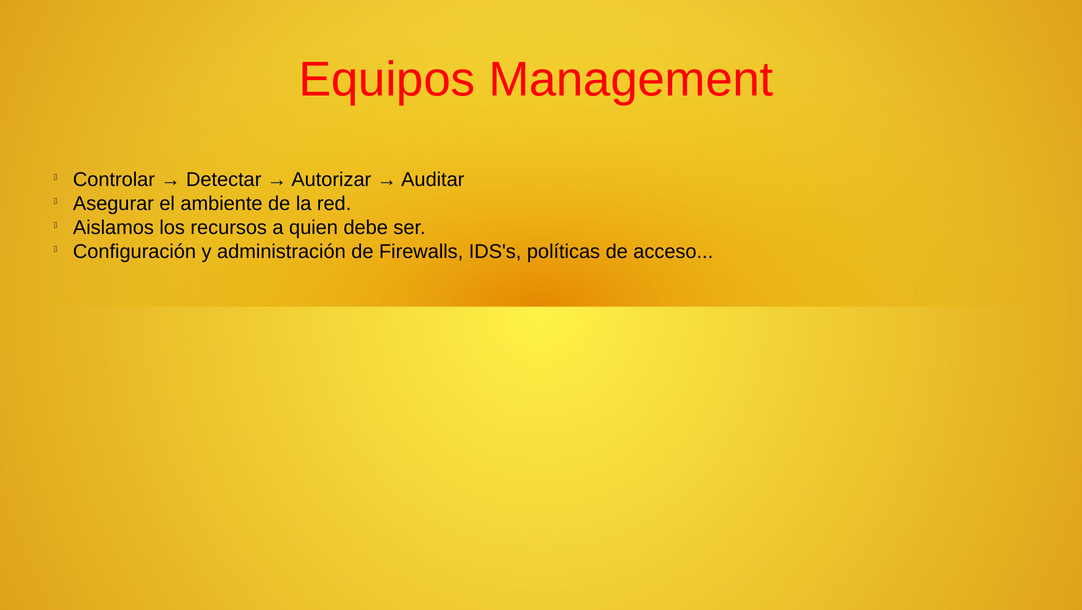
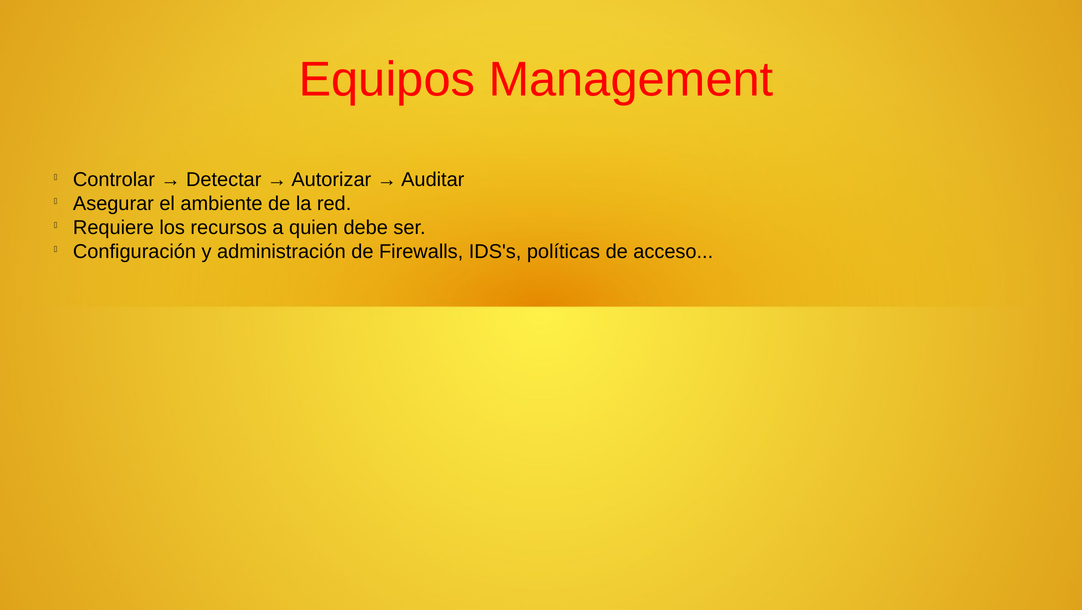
Aislamos: Aislamos -> Requiere (113, 228)
